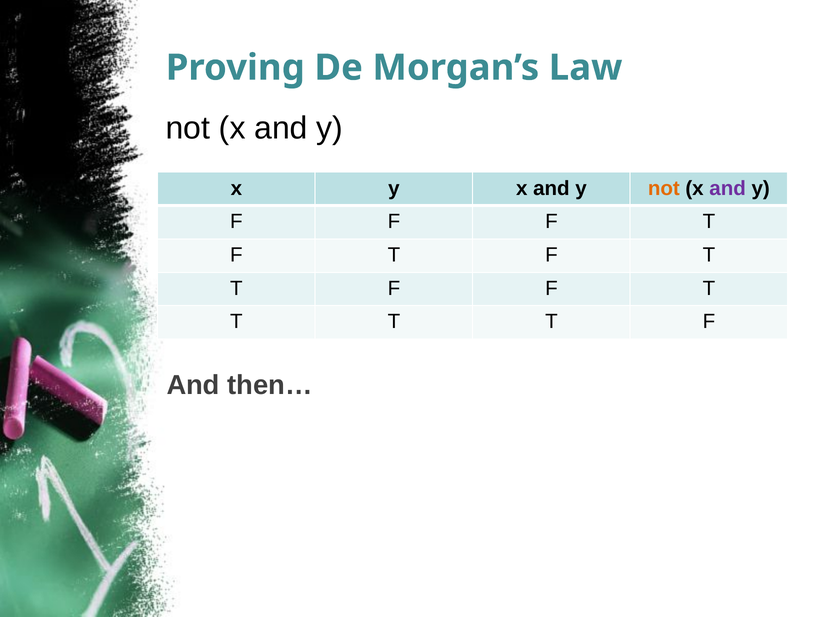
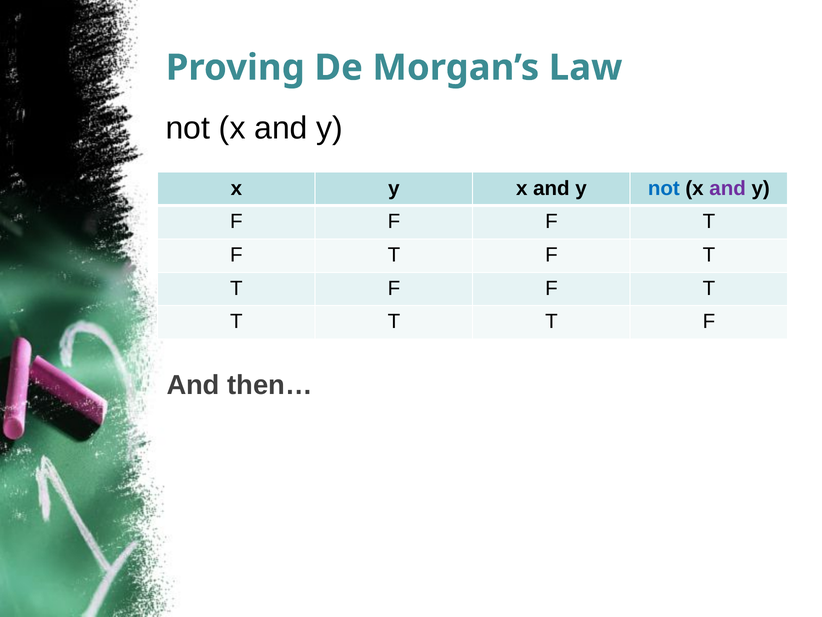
not colour: orange -> blue (664, 188)
